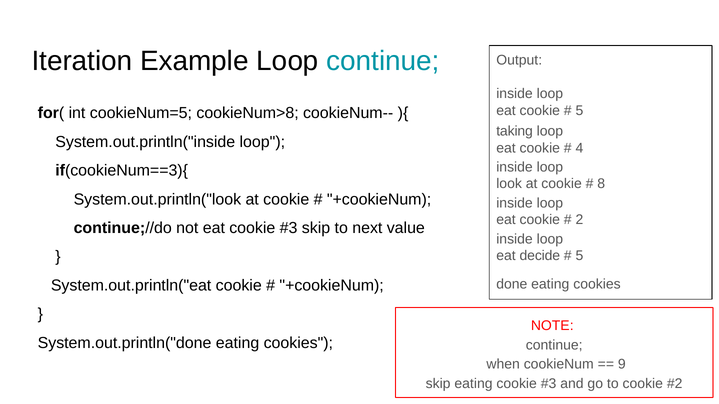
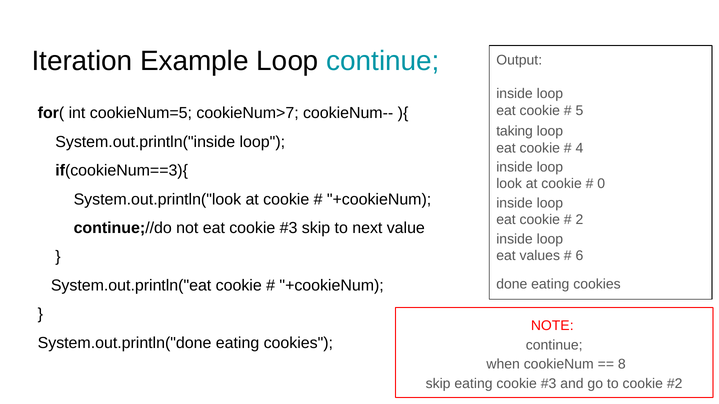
cookieNum>8: cookieNum>8 -> cookieNum>7 (248, 113)
8: 8 -> 0 (601, 184)
decide: decide -> values (540, 256)
5: 5 -> 6 (579, 256)
9: 9 -> 8 (622, 365)
